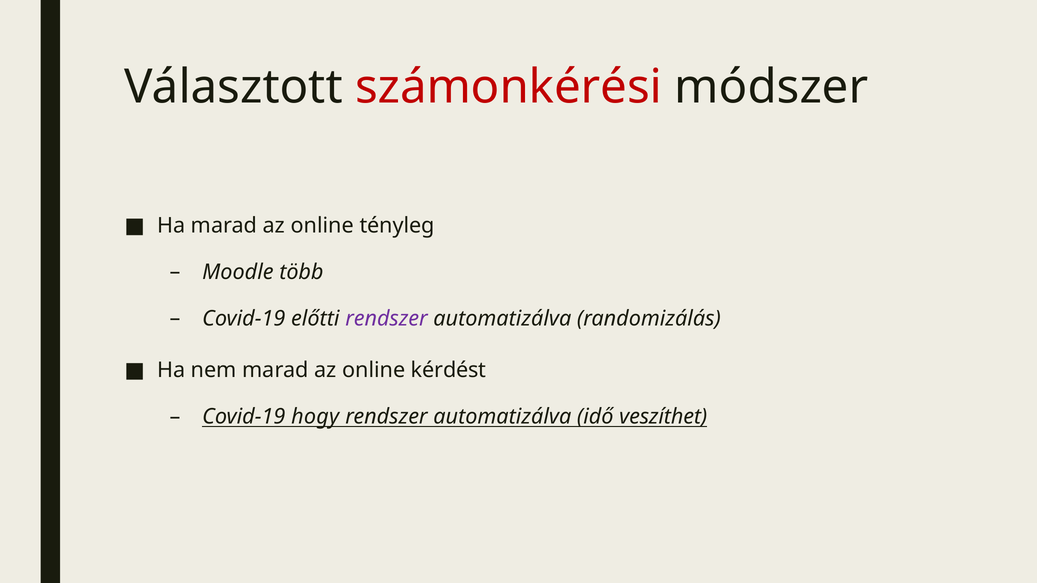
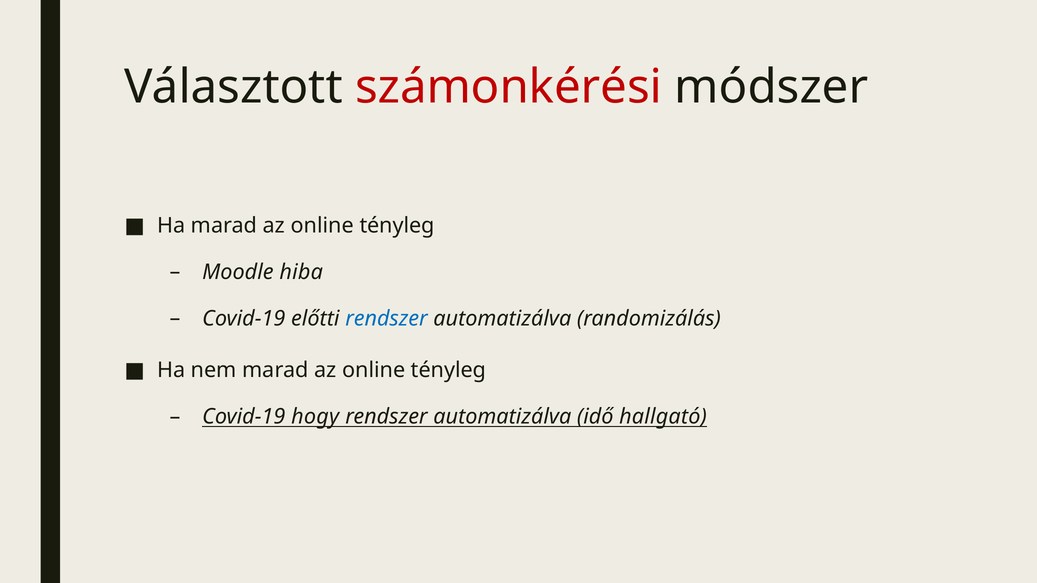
több: több -> hiba (301, 272)
rendszer colour: purple -> blue (386, 319)
kérdést: kérdést -> tényleg (449, 371)
veszíthet: veszíthet -> hallgató (663, 417)
